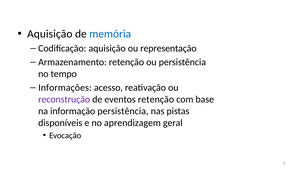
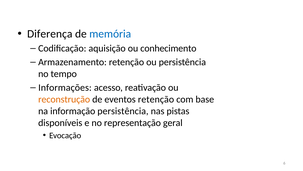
Aquisição: Aquisição -> Diferença (50, 34)
representação: representação -> conhecimento (168, 48)
reconstrução colour: purple -> orange (64, 99)
aprendizagem: aprendizagem -> representação (132, 123)
